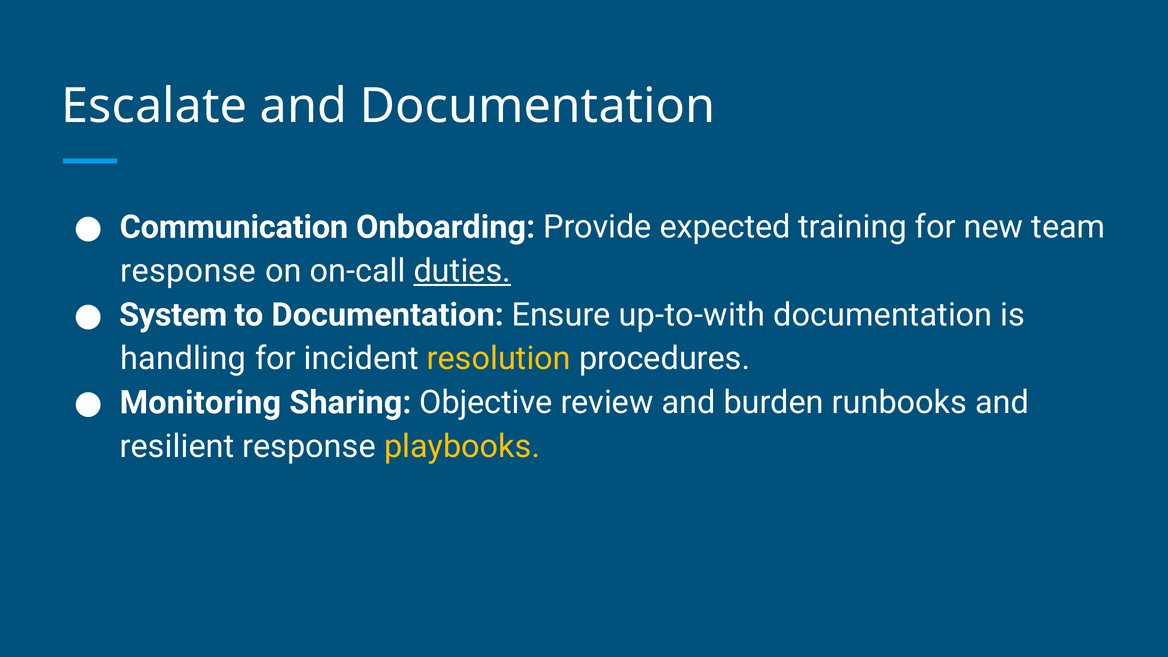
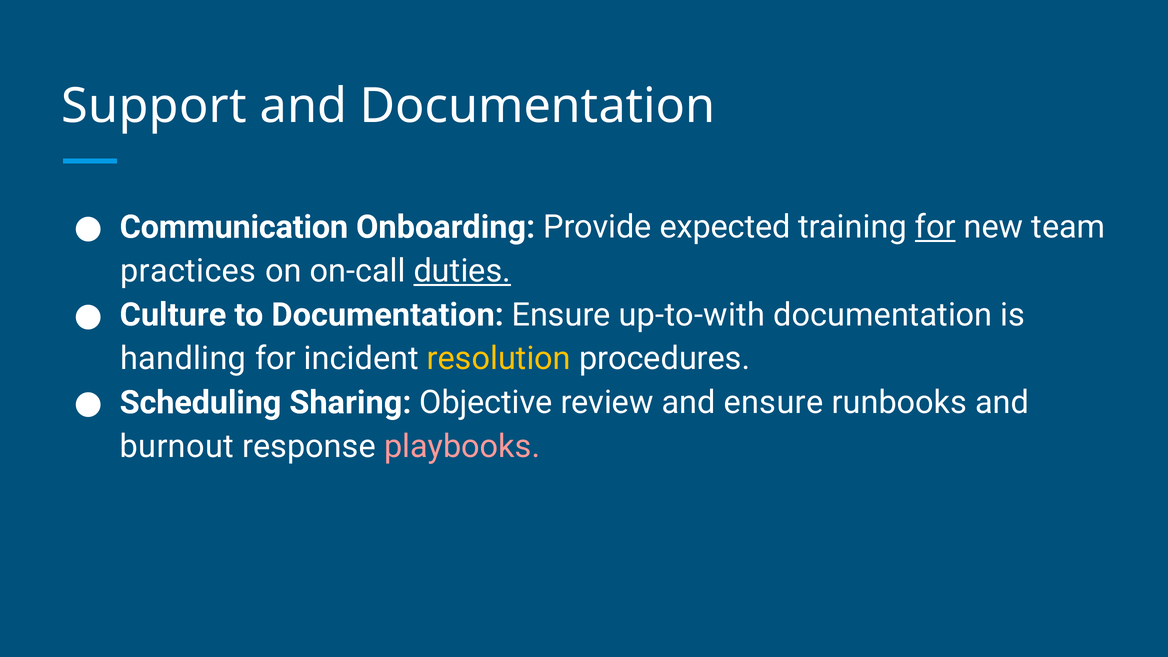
Escalate: Escalate -> Support (154, 106)
for underline: none -> present (935, 227)
response: response -> practices (188, 271)
System: System -> Culture (173, 315)
Monitoring: Monitoring -> Scheduling (200, 403)
and burden: burden -> ensure (773, 403)
resilient: resilient -> burnout (177, 446)
playbooks colour: yellow -> pink (462, 446)
